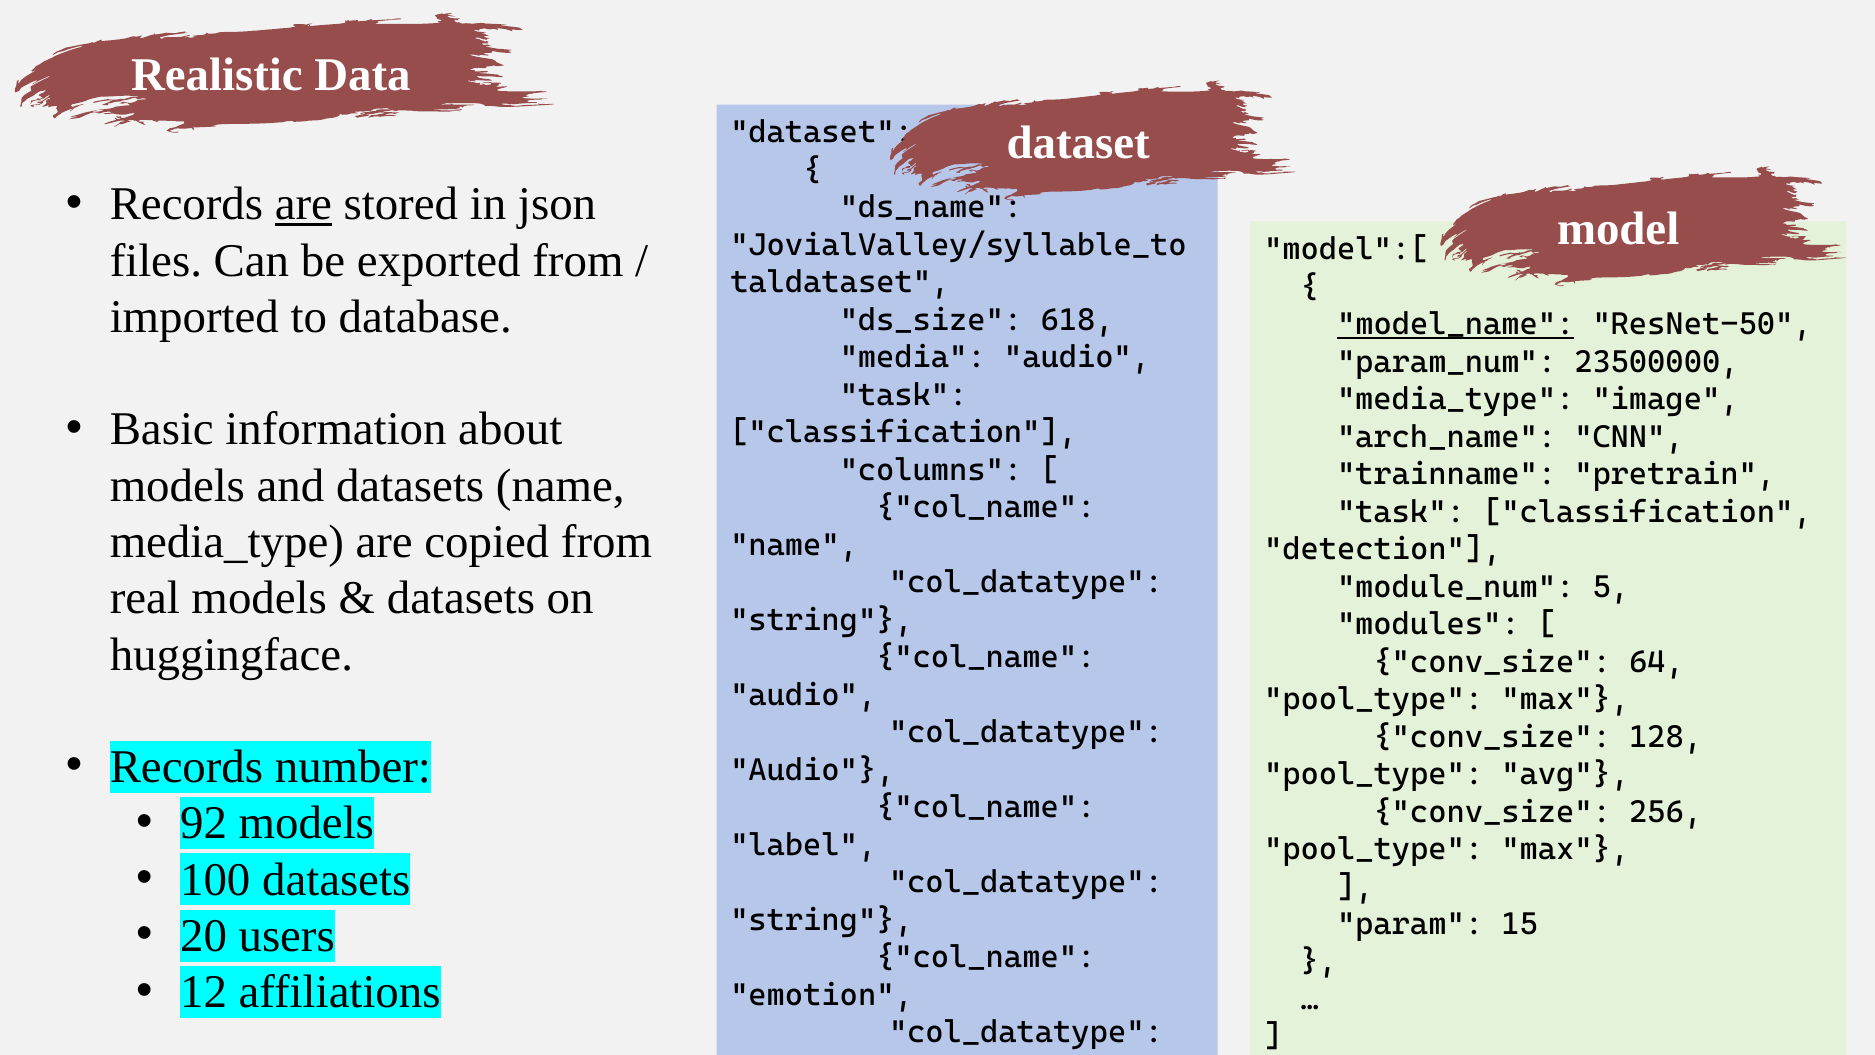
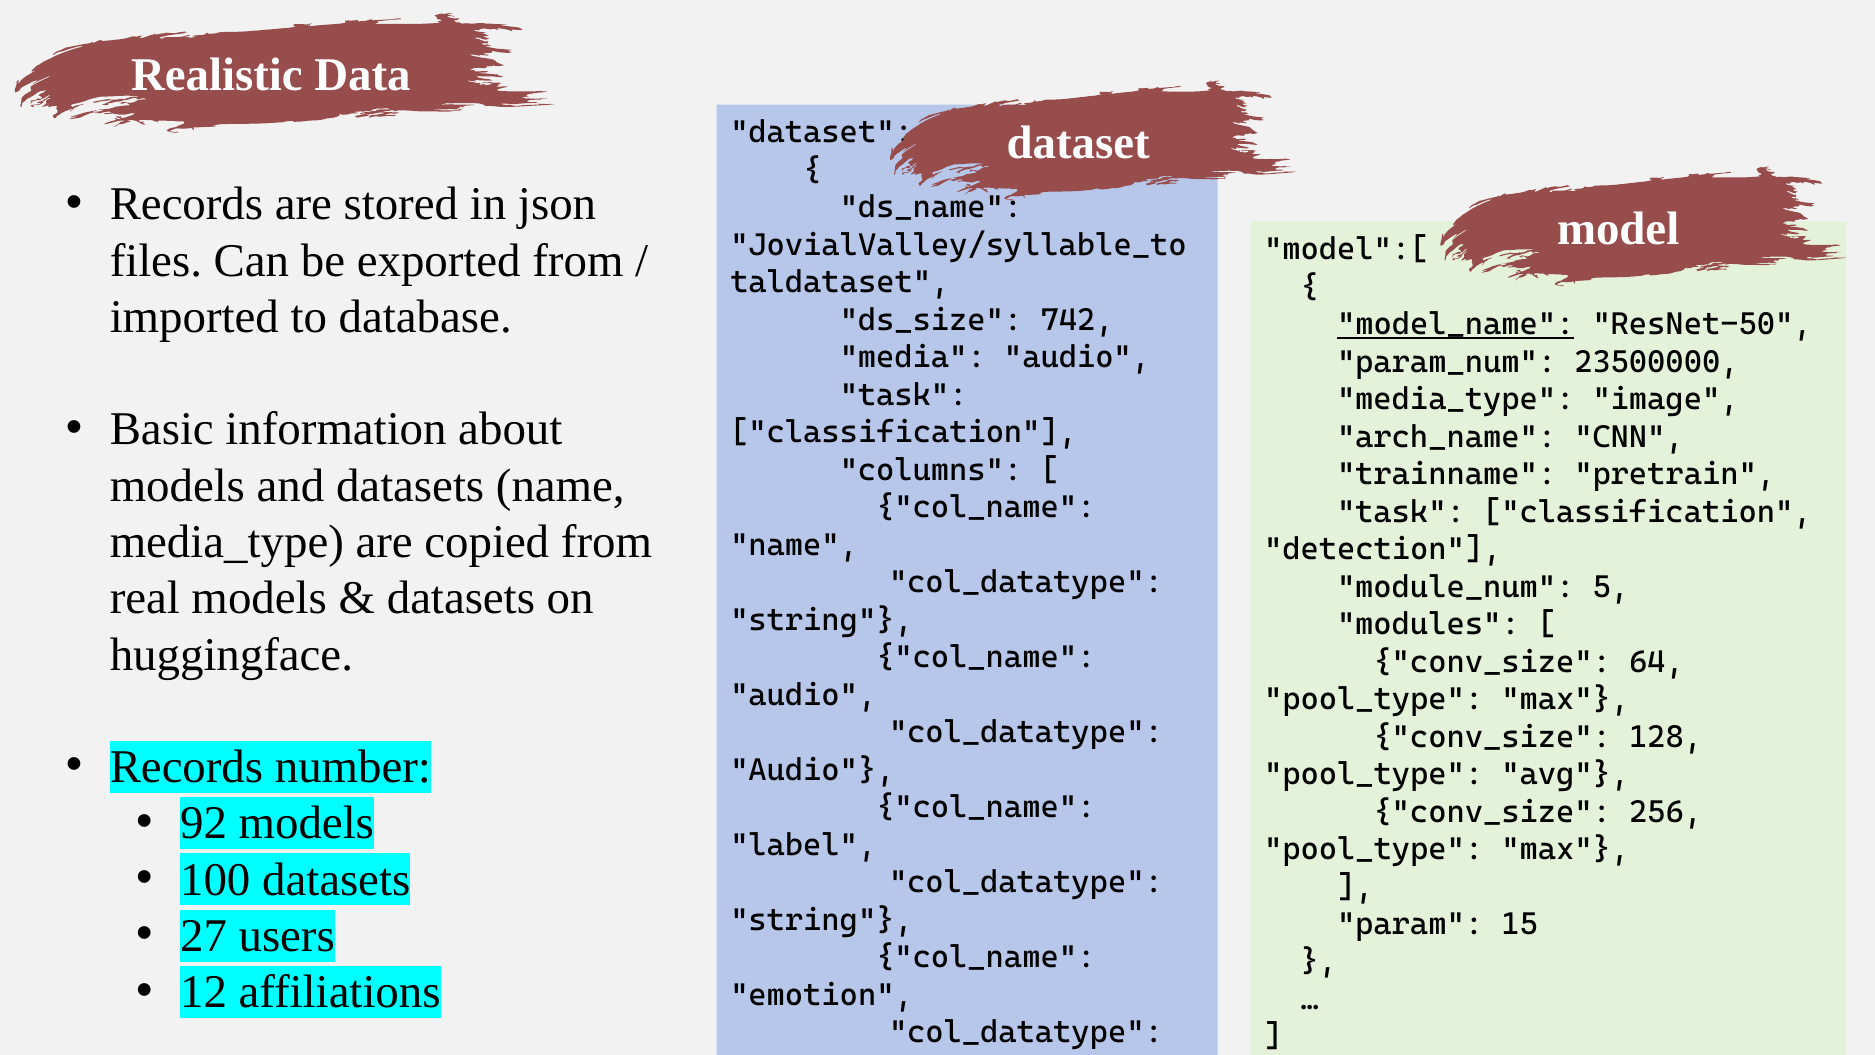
are underline: present -> none (303, 204)
618: 618 -> 742 (1077, 320)
20: 20 -> 27 (204, 936)
